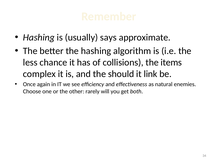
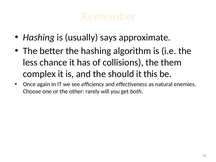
items: items -> them (171, 62)
link: link -> this (151, 74)
